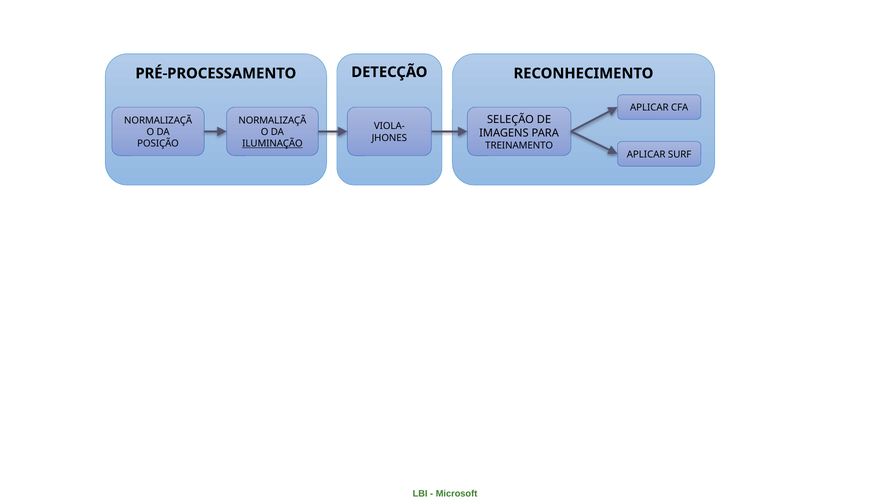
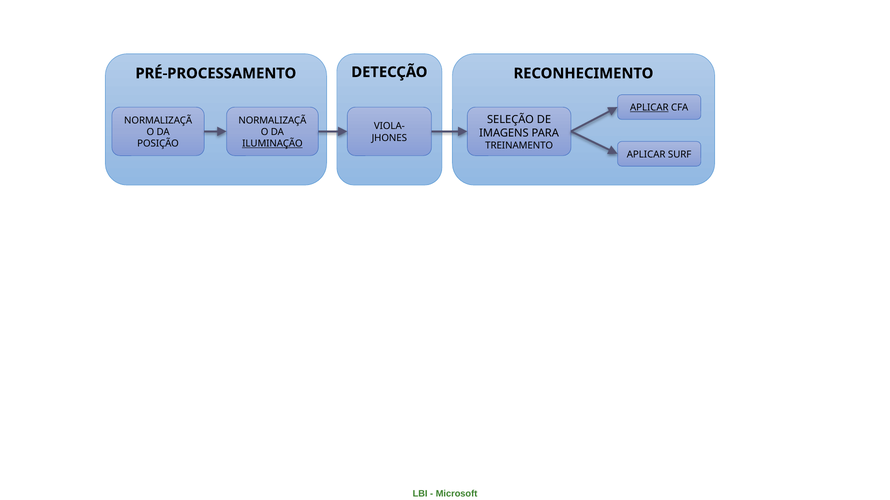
APLICAR underline: none -> present (649, 108)
